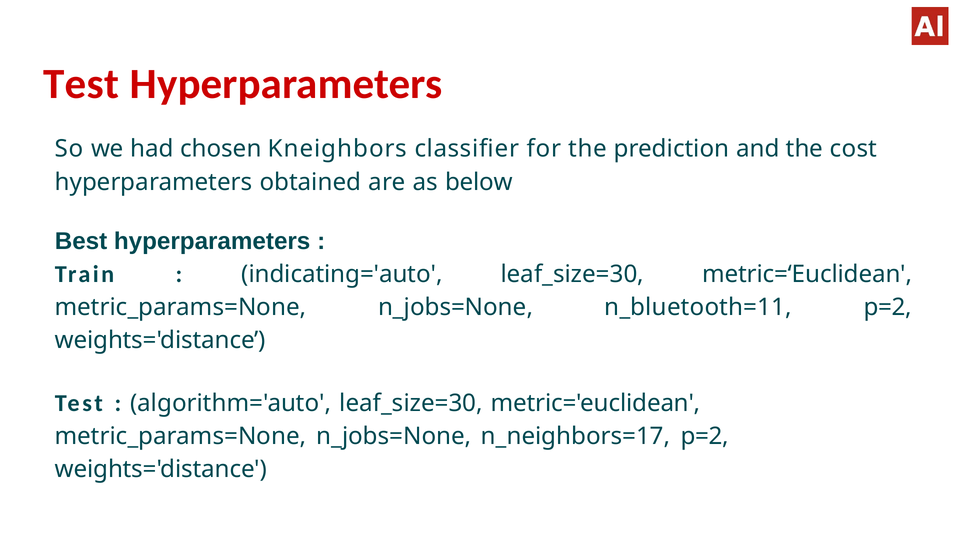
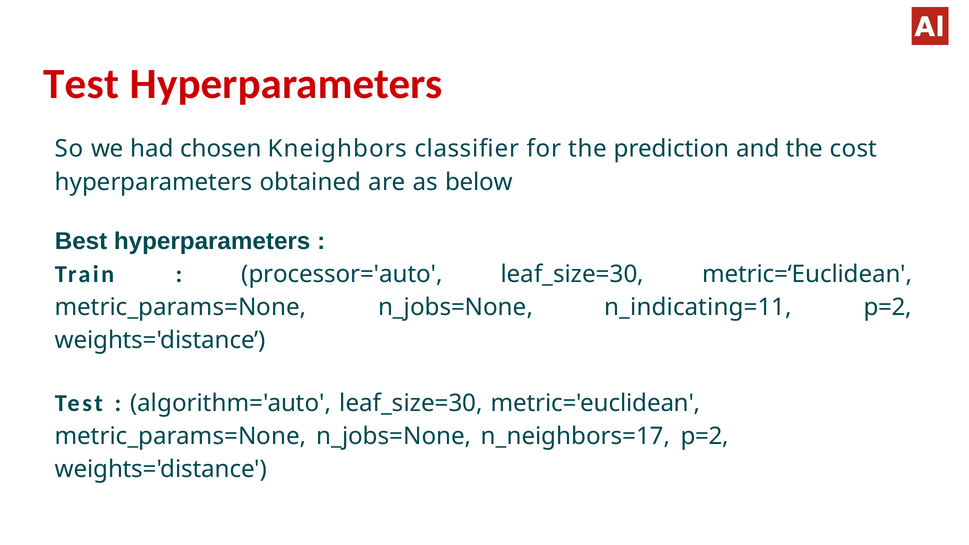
indicating='auto: indicating='auto -> processor='auto (342, 274)
n_bluetooth=11: n_bluetooth=11 -> n_indicating=11 (698, 307)
